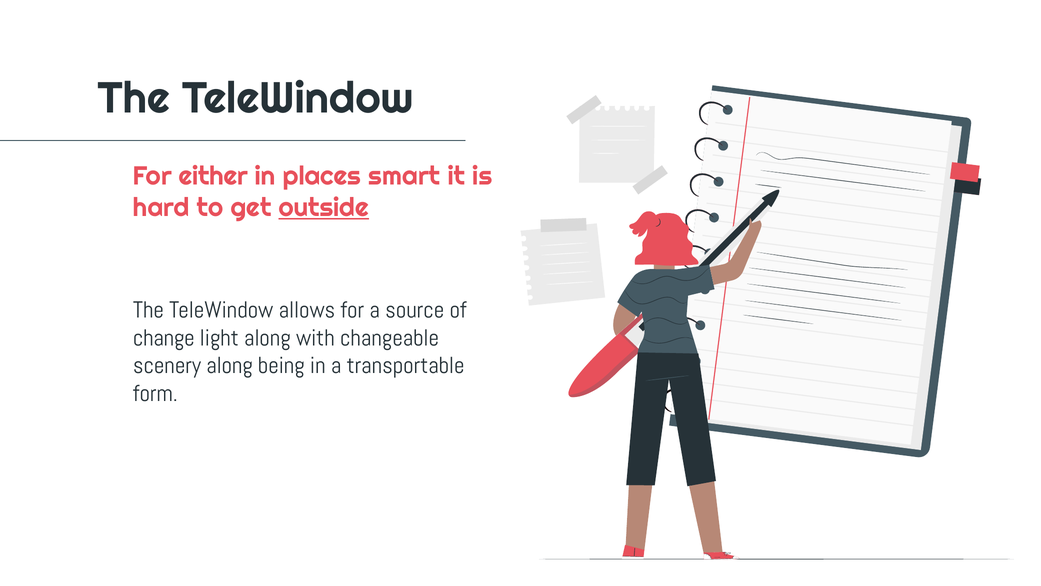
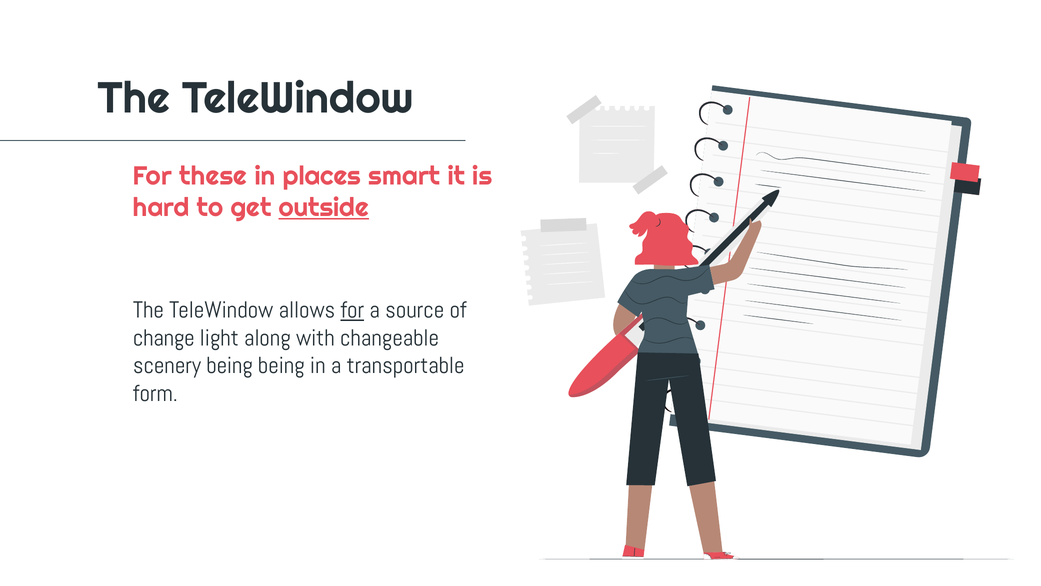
either: either -> these (213, 176)
for underline: none -> present (352, 310)
scenery along: along -> being (230, 366)
